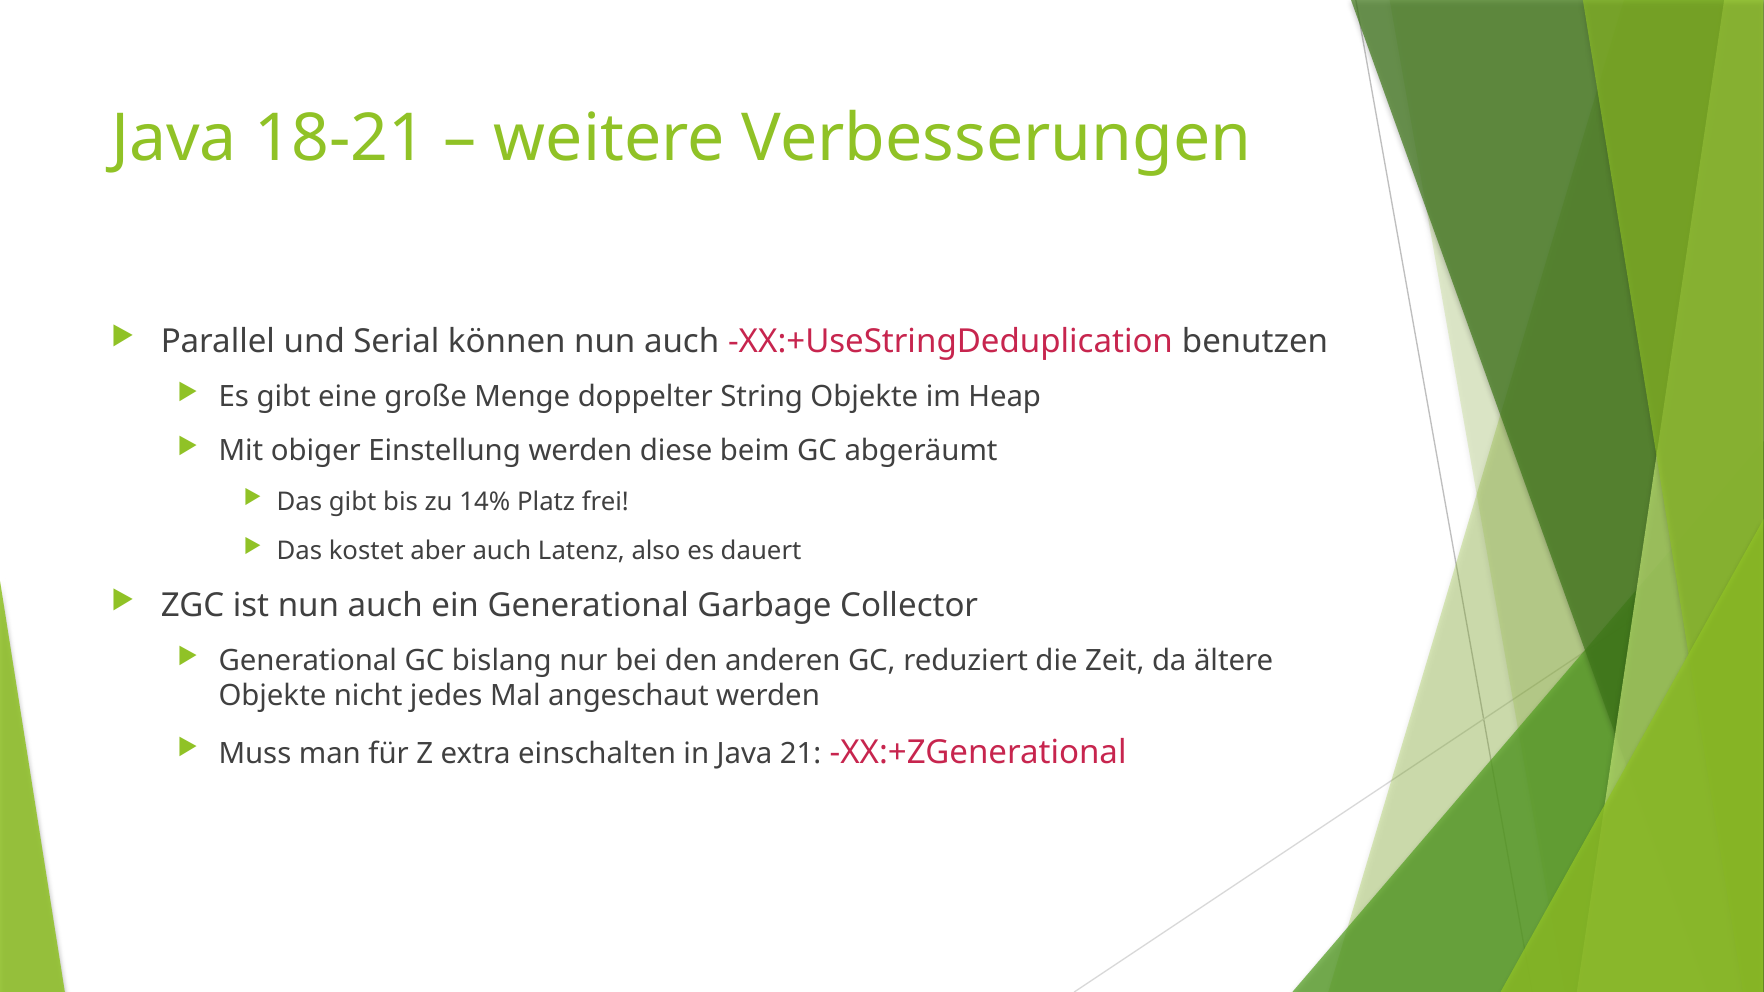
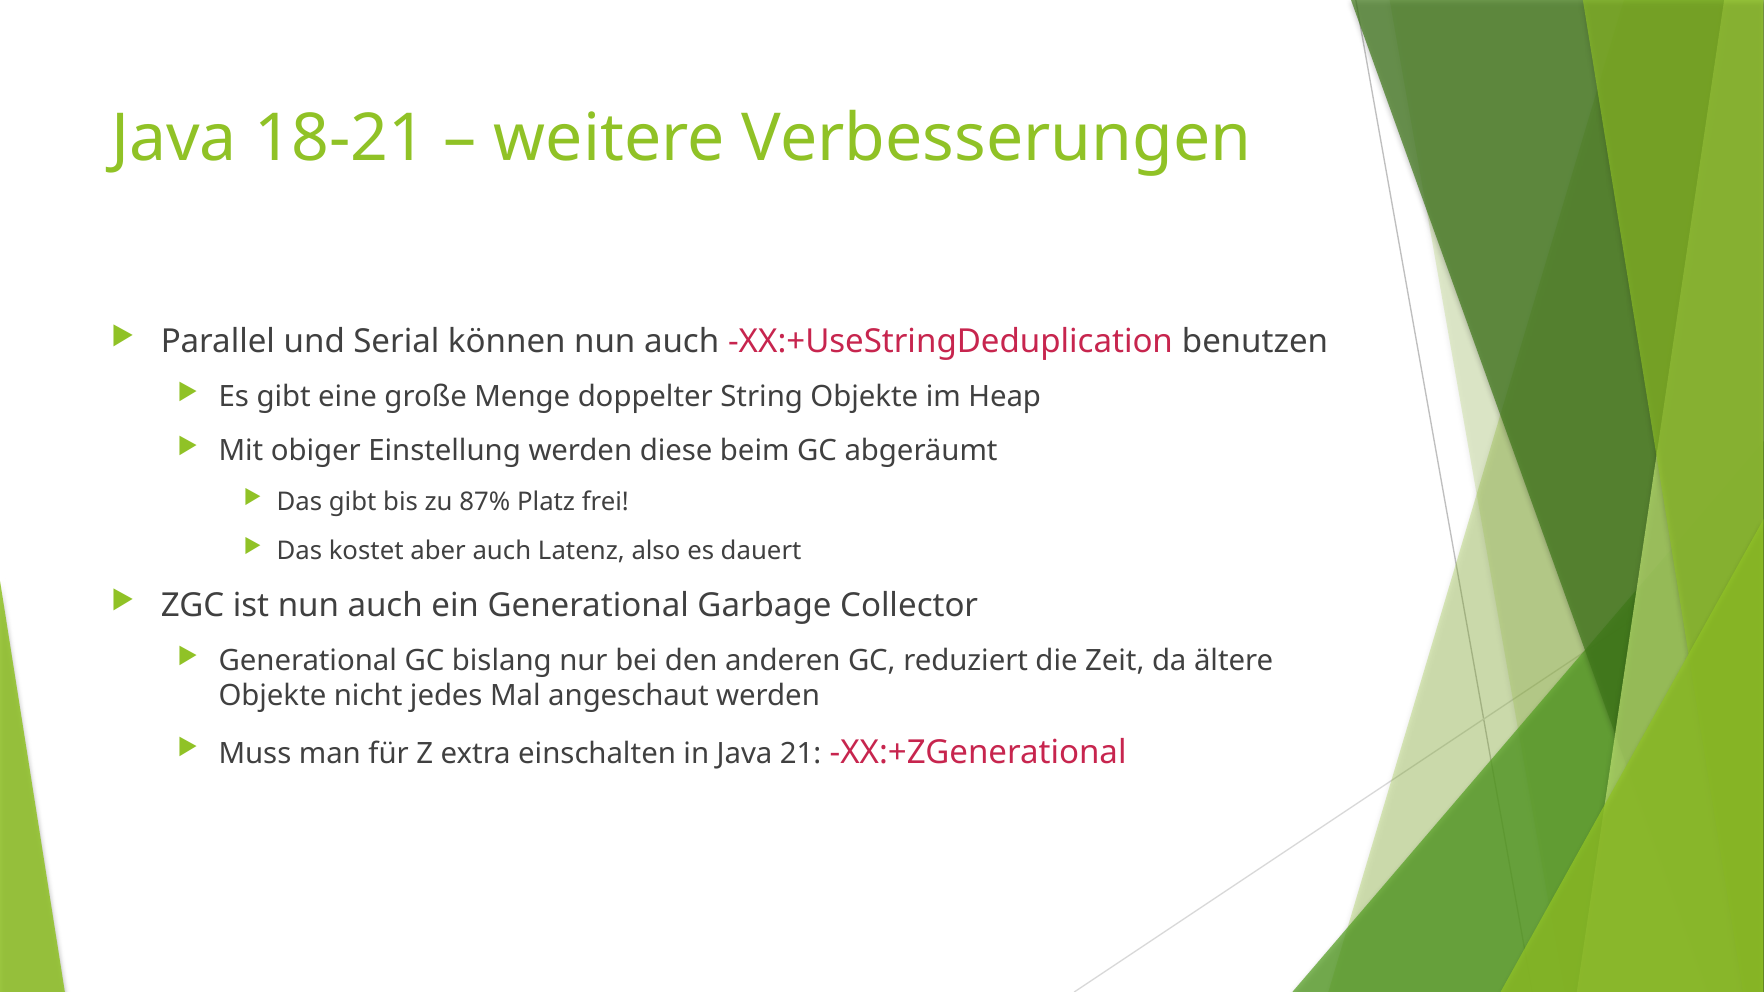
14%: 14% -> 87% (485, 502)
